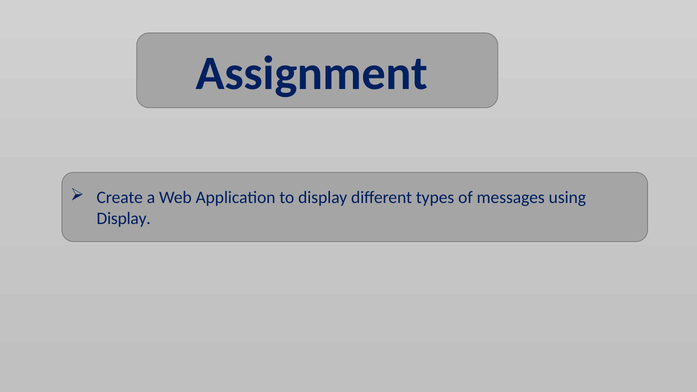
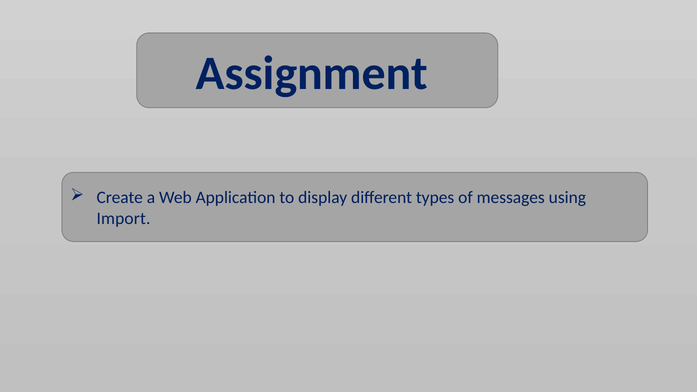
Display: Display -> Import (124, 219)
